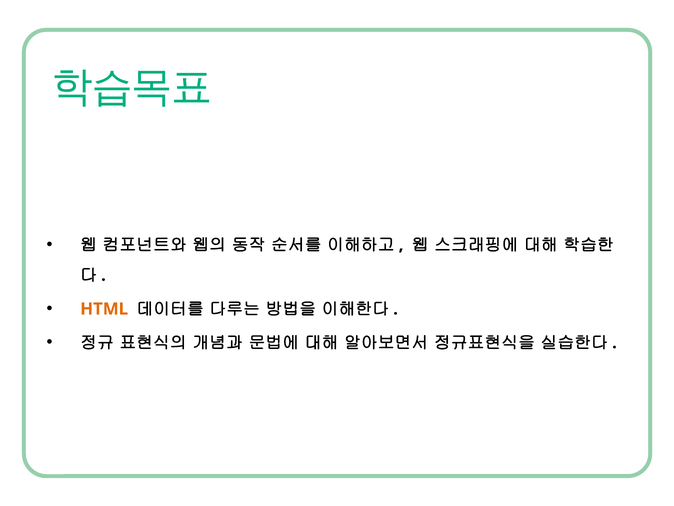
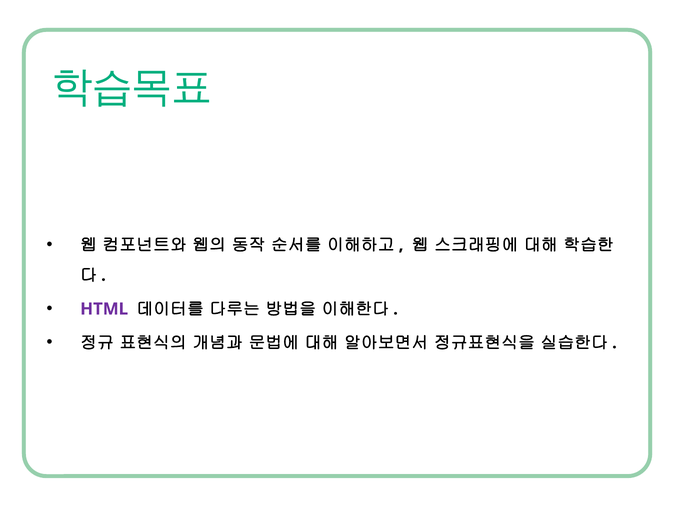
HTML colour: orange -> purple (104, 309)
